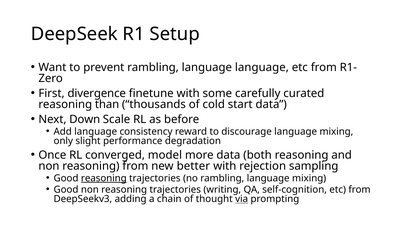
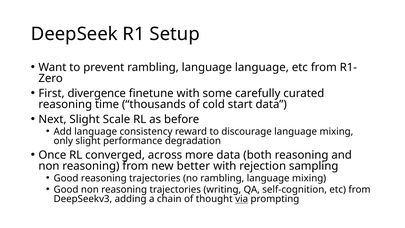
than: than -> time (107, 104)
Next Down: Down -> Slight (85, 119)
model: model -> across (165, 155)
reasoning underline: present -> none (104, 178)
